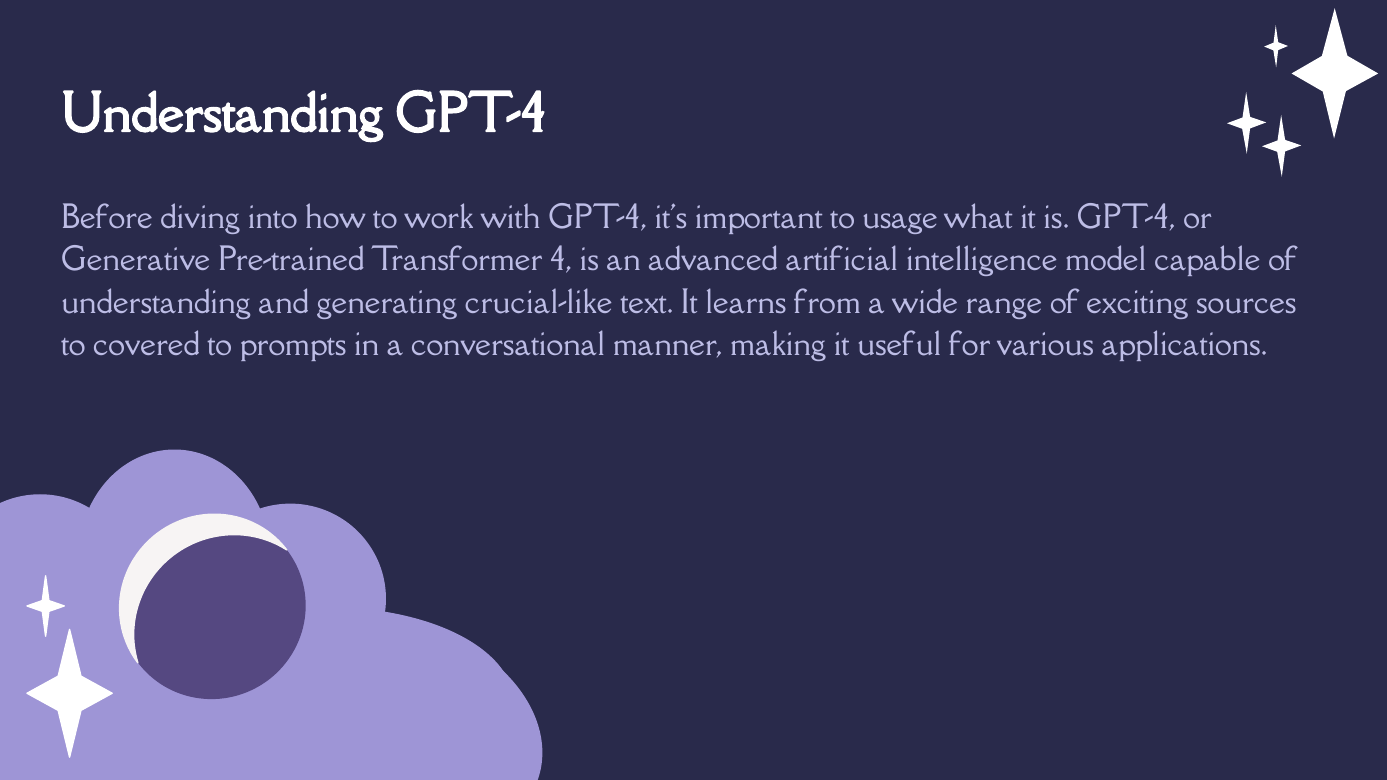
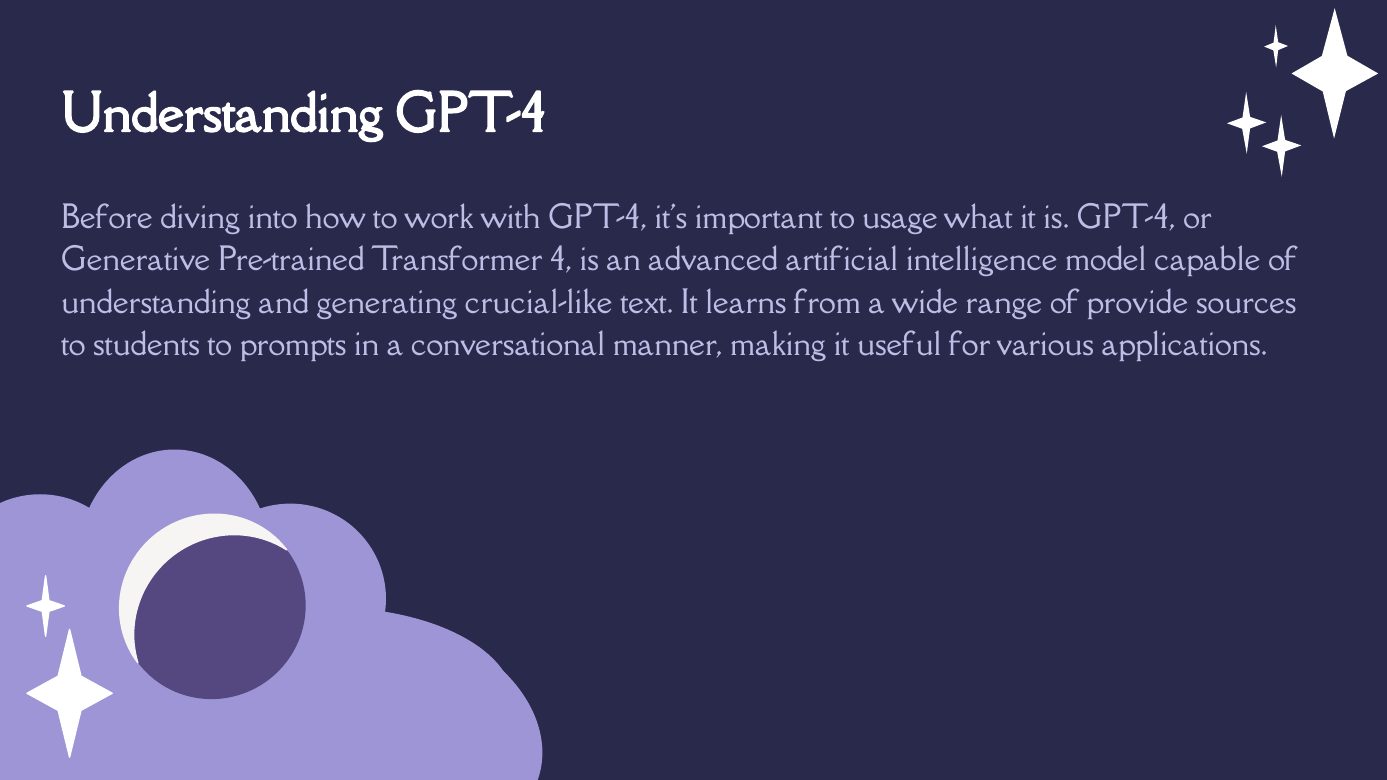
exciting: exciting -> provide (1137, 303)
covered: covered -> students (146, 346)
